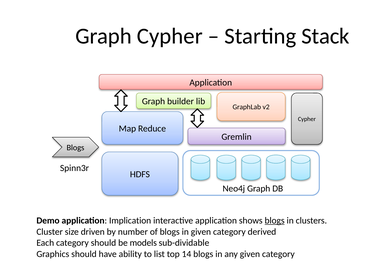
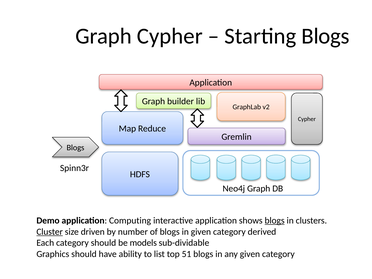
Starting Stack: Stack -> Blogs (325, 36)
Implication: Implication -> Computing (130, 221)
Cluster underline: none -> present (50, 232)
14: 14 -> 51 (187, 254)
